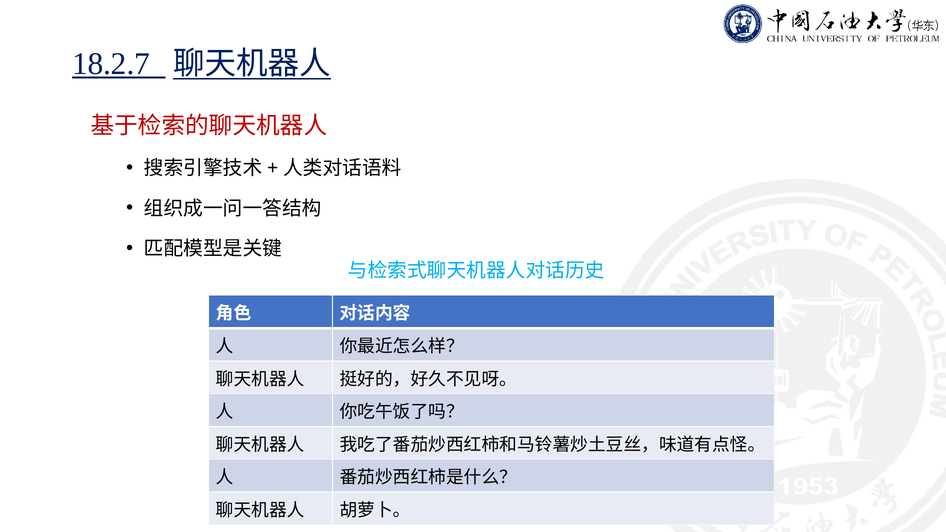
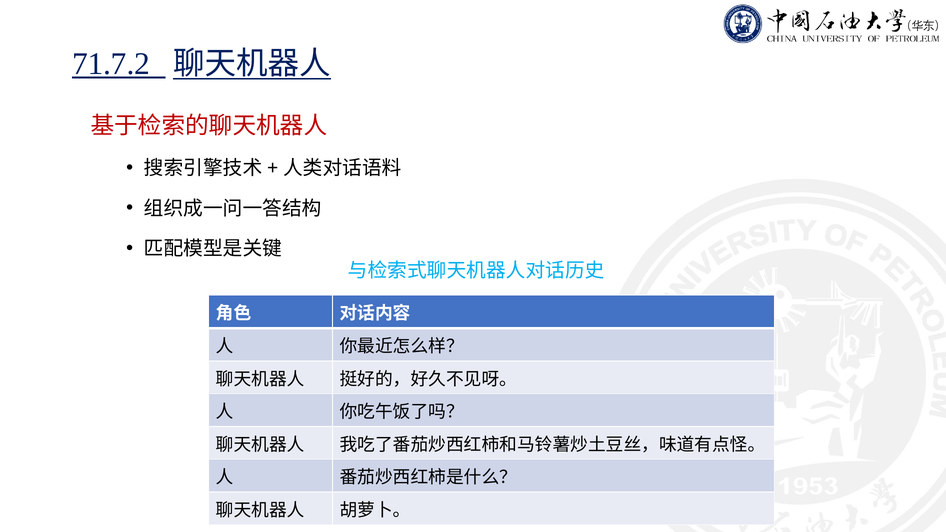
18.2.7: 18.2.7 -> 71.7.2 (111, 64)
